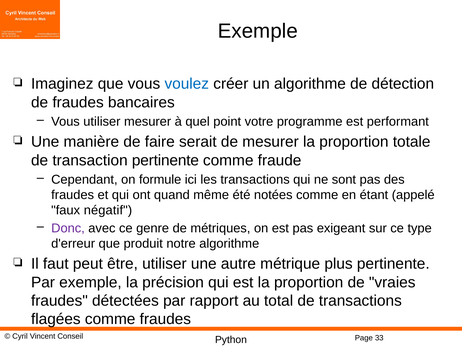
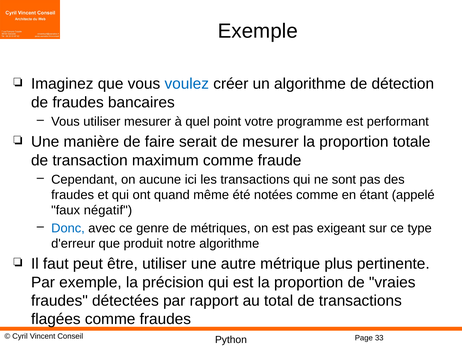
transaction pertinente: pertinente -> maximum (165, 160)
formule: formule -> aucune (160, 180)
Donc colour: purple -> blue (68, 229)
